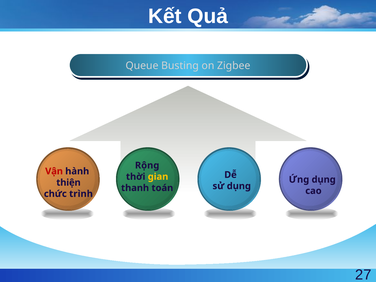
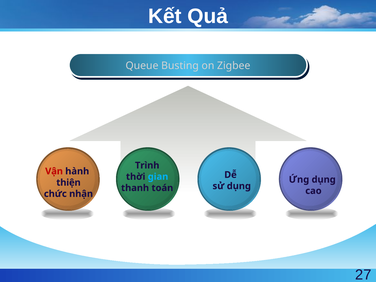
Rộng: Rộng -> Trình (147, 165)
gian colour: yellow -> light blue (158, 177)
trình: trình -> nhận (81, 194)
